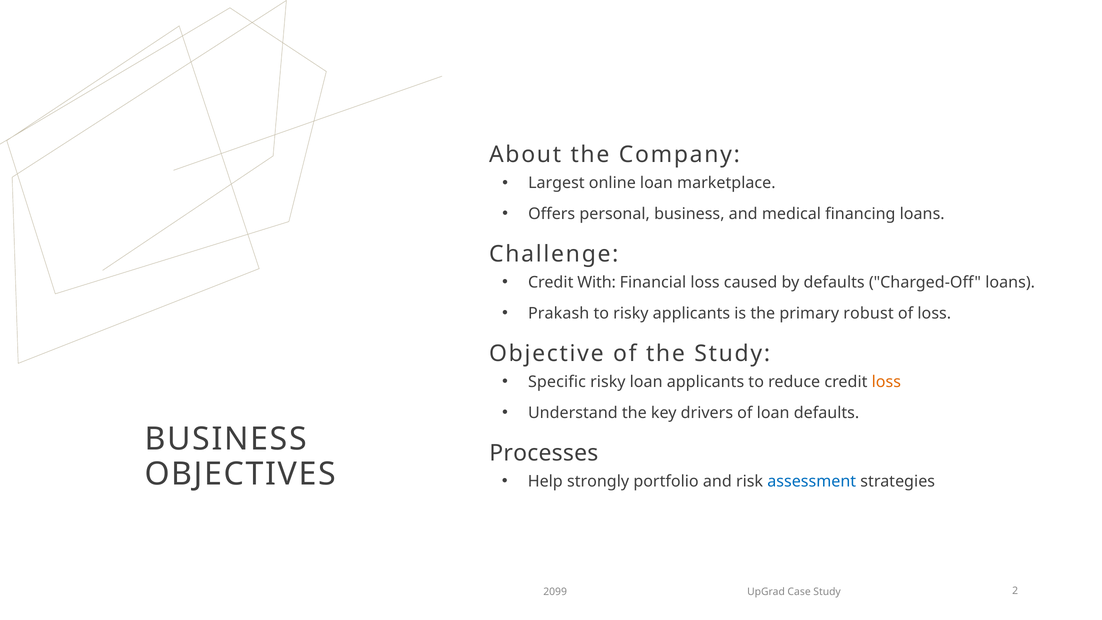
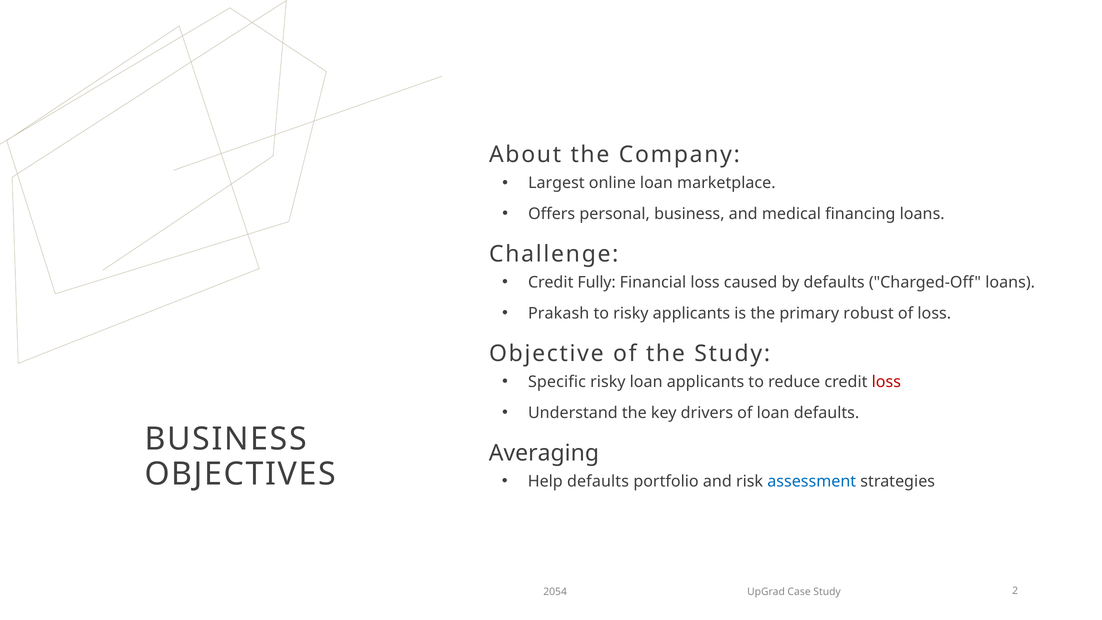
With: With -> Fully (597, 282)
loss colour: orange -> red (886, 382)
Processes: Processes -> Averaging (544, 453)
Help strongly: strongly -> defaults (598, 481)
2099: 2099 -> 2054 (555, 592)
